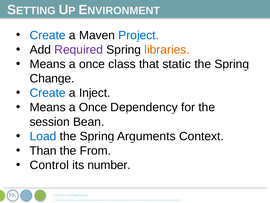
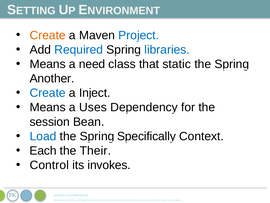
Create colour: blue -> orange (48, 35)
Required colour: purple -> blue (79, 50)
libraries colour: orange -> blue (167, 50)
once: once -> need (92, 64)
Change: Change -> Another (52, 78)
Once: Once -> Uses (93, 107)
Arguments: Arguments -> Specifically (146, 136)
Than: Than -> Each (43, 150)
From: From -> Their (95, 150)
number: number -> invokes (109, 165)
